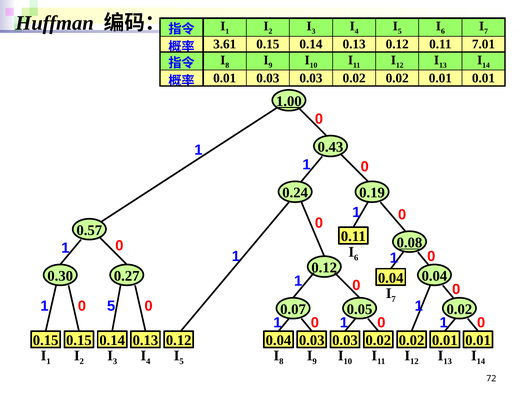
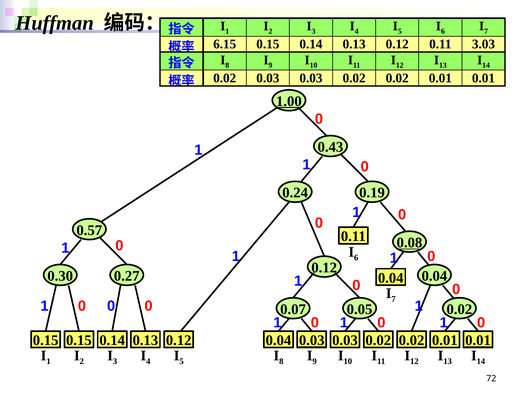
3.61: 3.61 -> 6.15 (225, 44)
7.01: 7.01 -> 3.03 (483, 44)
0.01: 0.01 -> 0.02 (225, 78)
1 5: 5 -> 0 (111, 306)
0.03 underline: none -> present (312, 340)
0.01 underline: none -> present (478, 340)
